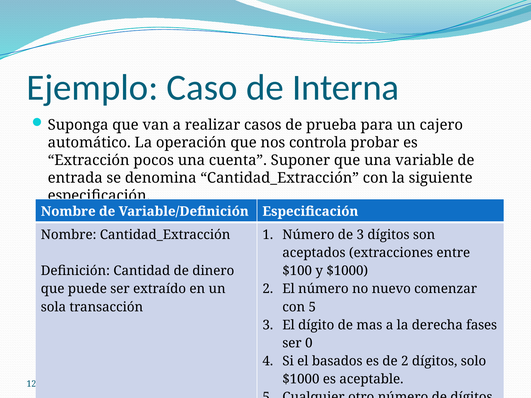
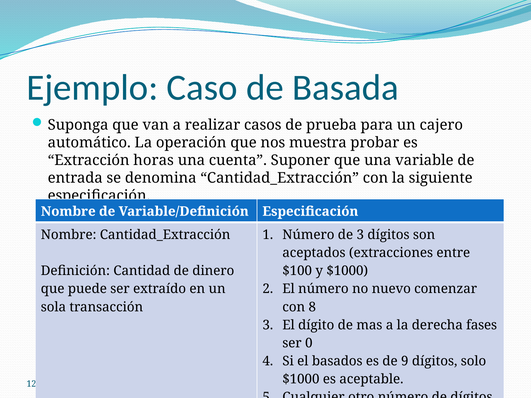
Interna: Interna -> Basada (345, 88)
controla: controla -> muestra (318, 143)
pocos: pocos -> horas (154, 160)
con 5: 5 -> 8 (312, 307)
de 2: 2 -> 9 (405, 361)
